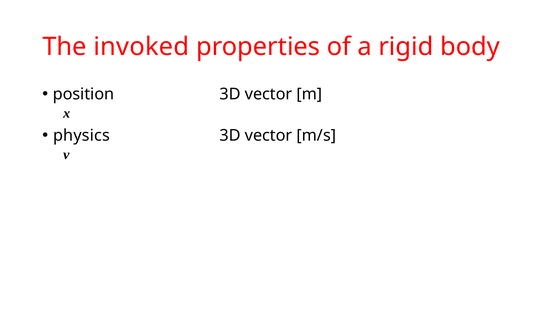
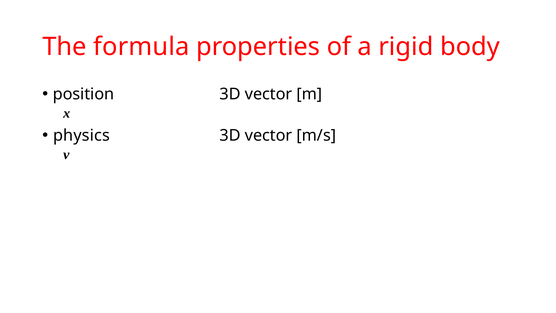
invoked: invoked -> formula (141, 47)
